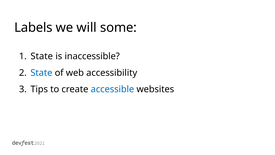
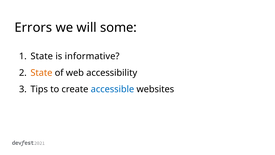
Labels: Labels -> Errors (33, 28)
inaccessible: inaccessible -> informative (92, 56)
State colour: blue -> orange (41, 73)
